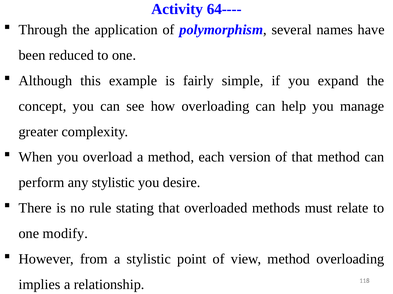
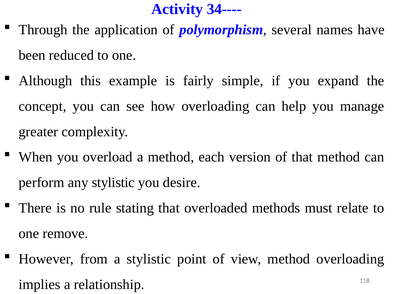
64----: 64---- -> 34---- (224, 9)
modify: modify -> remove (65, 234)
